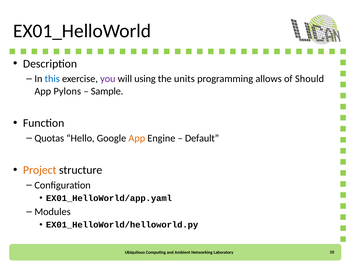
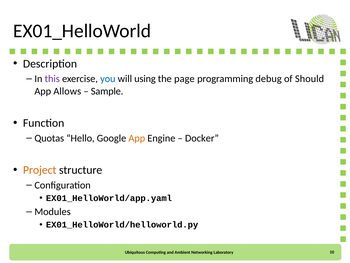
this colour: blue -> purple (52, 79)
you colour: purple -> blue (108, 79)
units: units -> page (184, 79)
allows: allows -> debug (269, 79)
Pylons: Pylons -> Allows (67, 91)
Default: Default -> Docker (202, 138)
